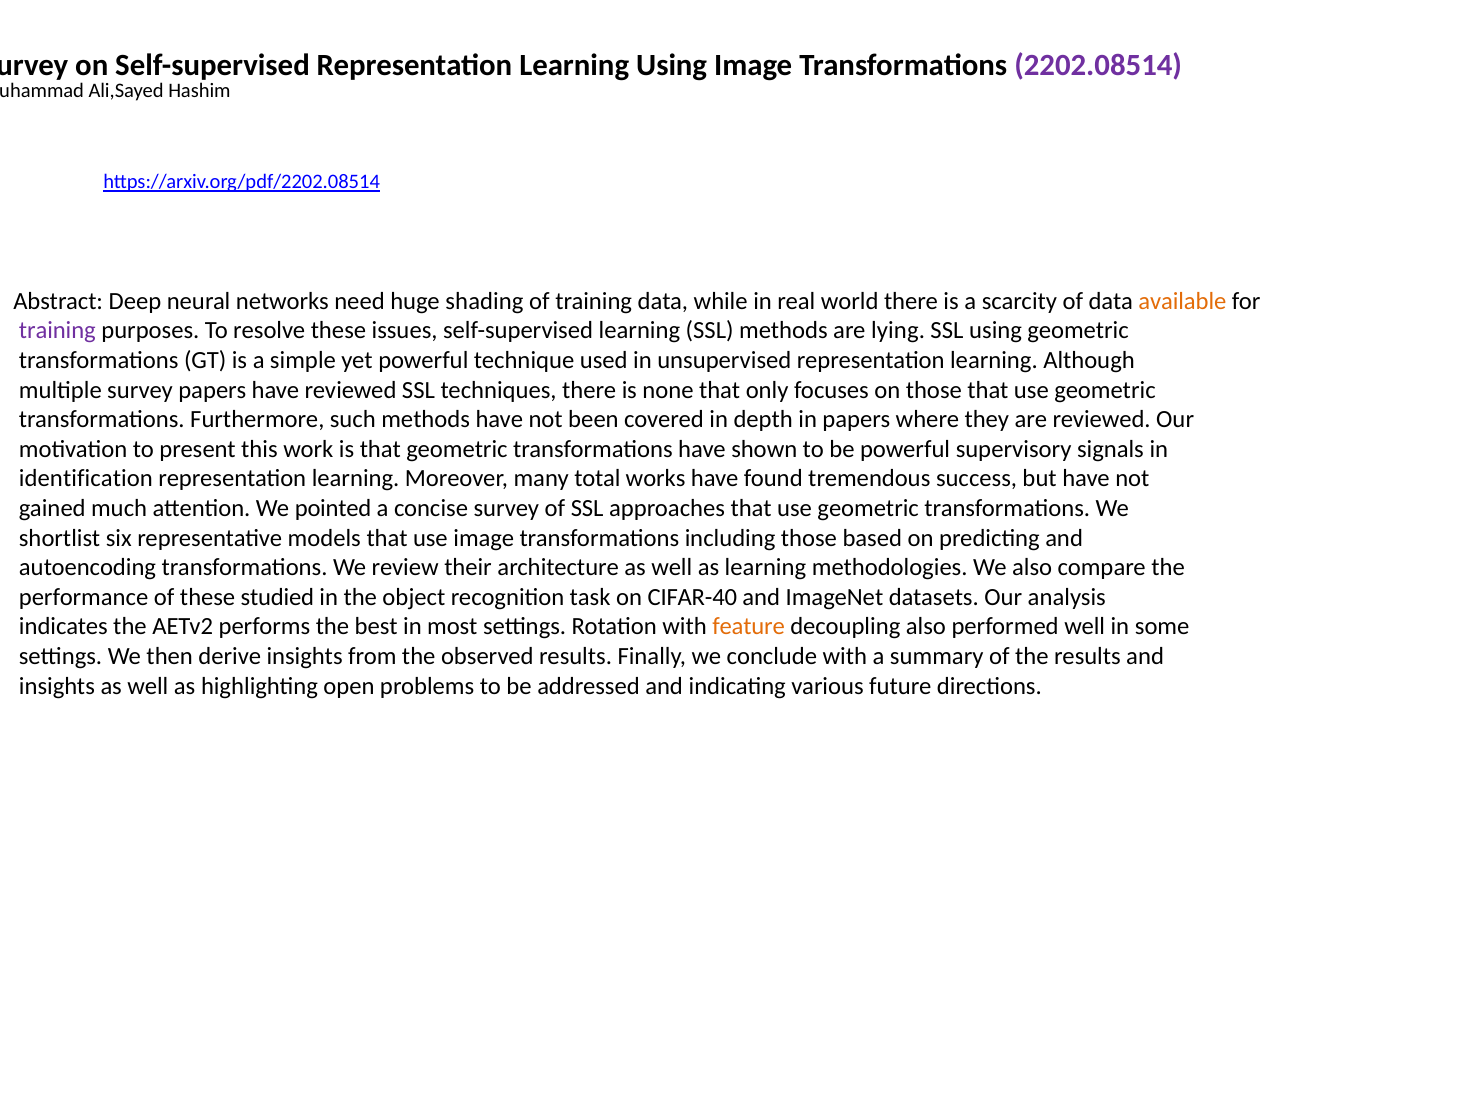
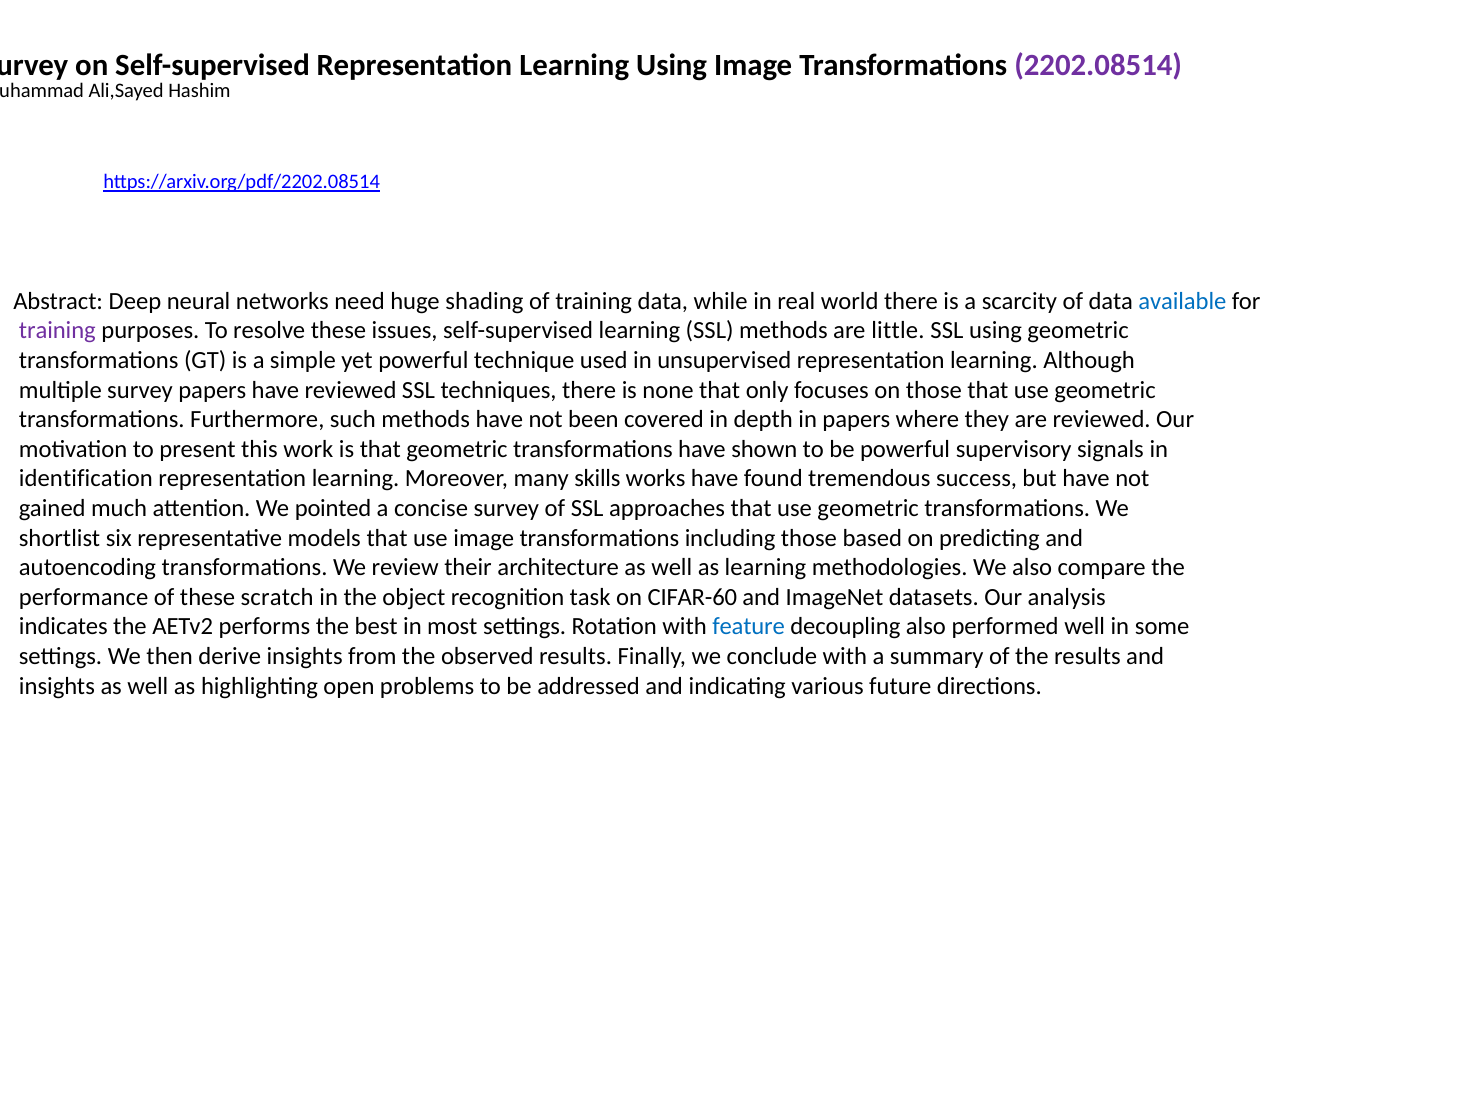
available colour: orange -> blue (1182, 301)
lying: lying -> little (898, 331)
total: total -> skills (597, 479)
studied: studied -> scratch (277, 597)
CIFAR-40: CIFAR-40 -> CIFAR-60 (692, 597)
feature colour: orange -> blue (749, 627)
